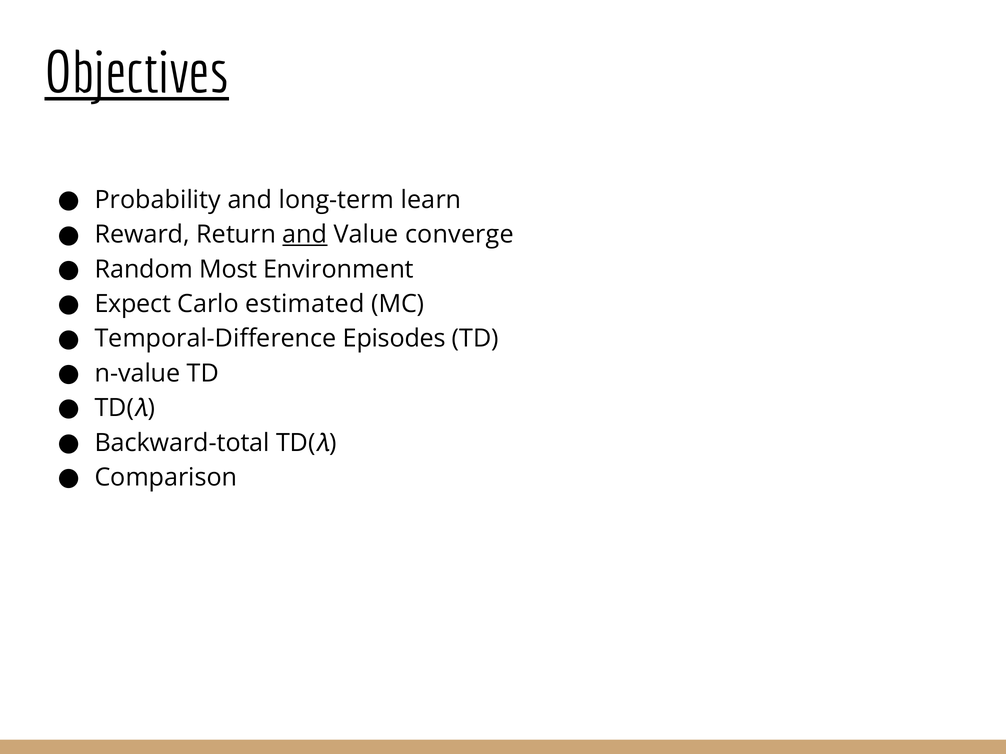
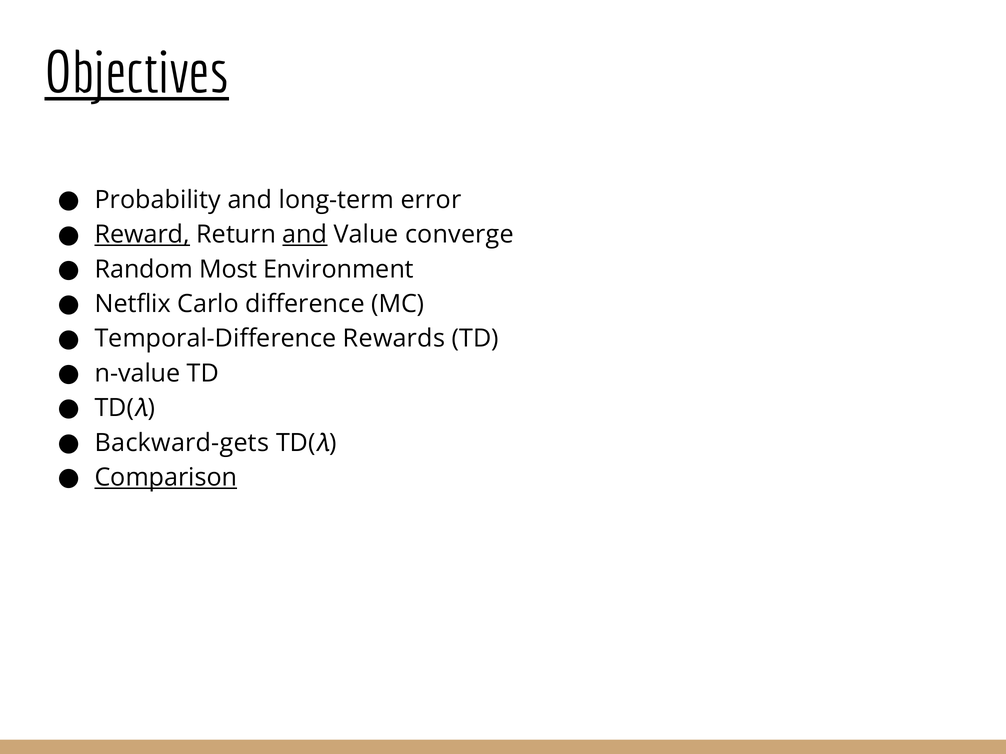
learn: learn -> error (431, 200)
Reward underline: none -> present (142, 235)
Expect: Expect -> Netflix (133, 304)
estimated: estimated -> difference (305, 304)
Episodes: Episodes -> Rewards (394, 339)
Backward-total: Backward-total -> Backward-gets (182, 443)
Comparison underline: none -> present (166, 478)
